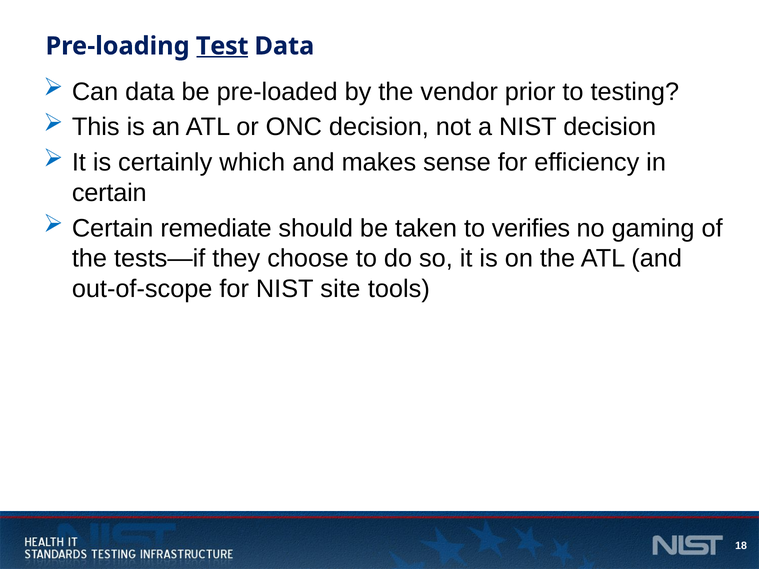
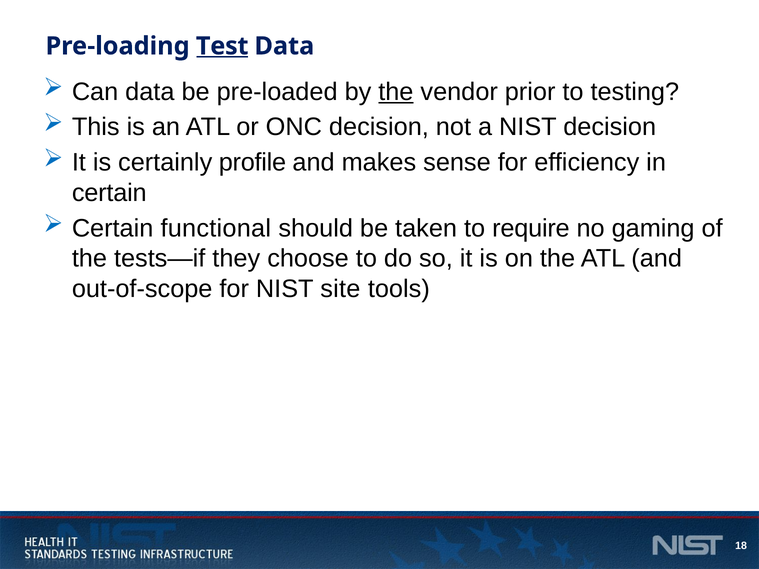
the underline: none -> present (396, 92)
which: which -> profile (252, 163)
remediate: remediate -> functional (216, 228)
verifies: verifies -> require (531, 228)
